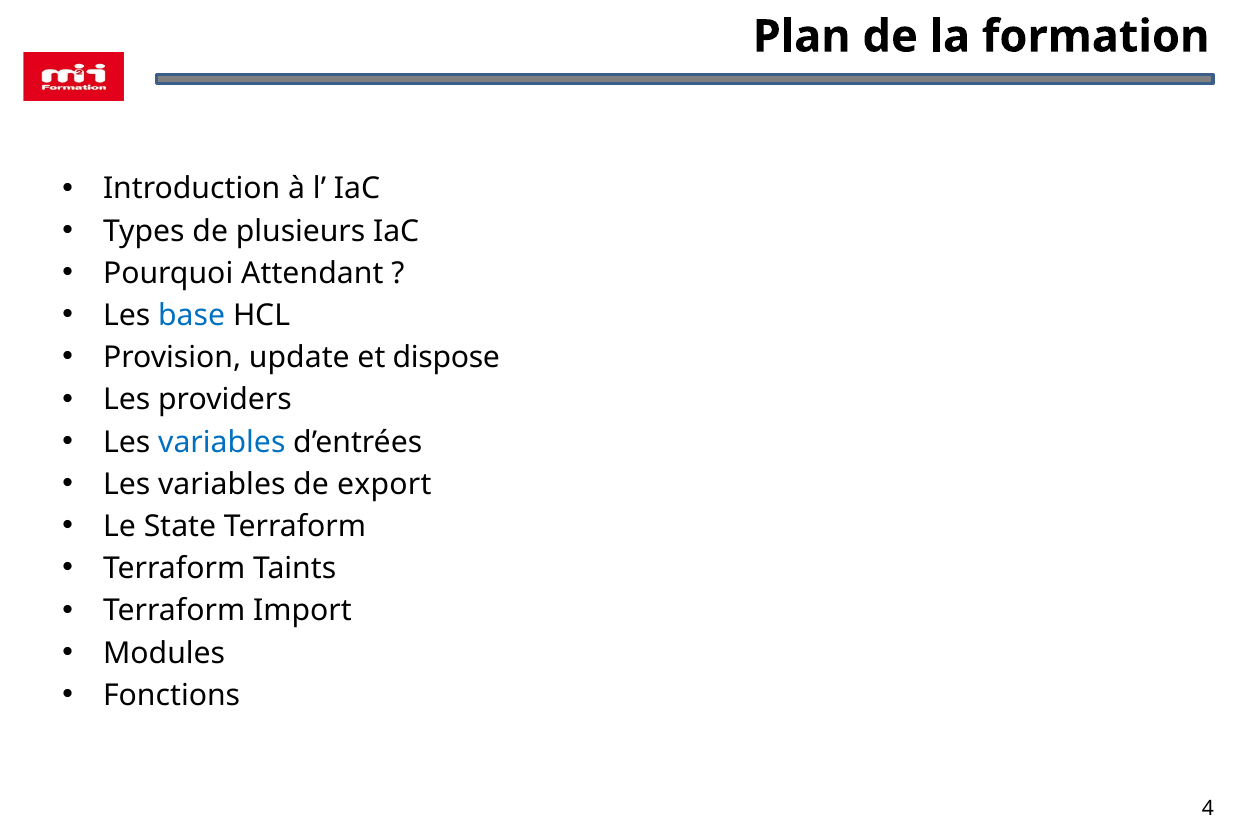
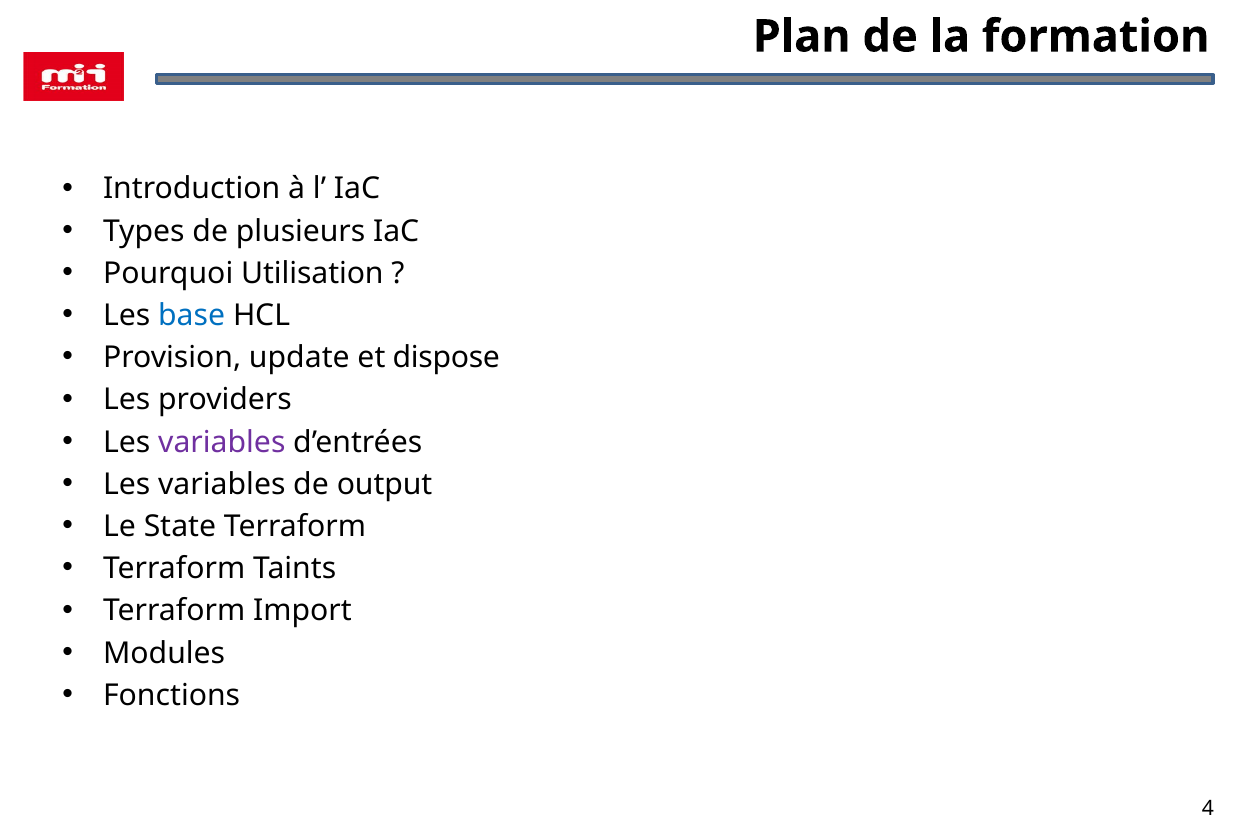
Attendant: Attendant -> Utilisation (312, 273)
variables colour: blue -> purple (222, 442)
export: export -> output (385, 484)
